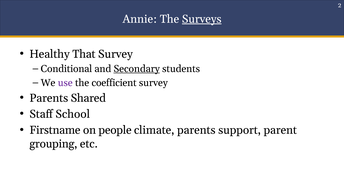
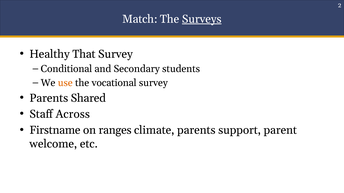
Annie: Annie -> Match (140, 19)
Secondary underline: present -> none (137, 69)
use colour: purple -> orange (65, 83)
coefficient: coefficient -> vocational (114, 83)
School: School -> Across (73, 114)
people: people -> ranges (115, 130)
grouping: grouping -> welcome (53, 144)
